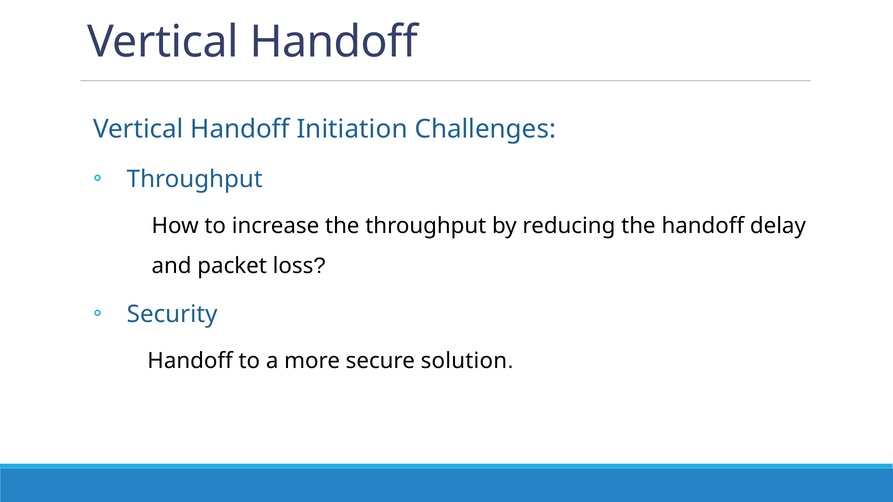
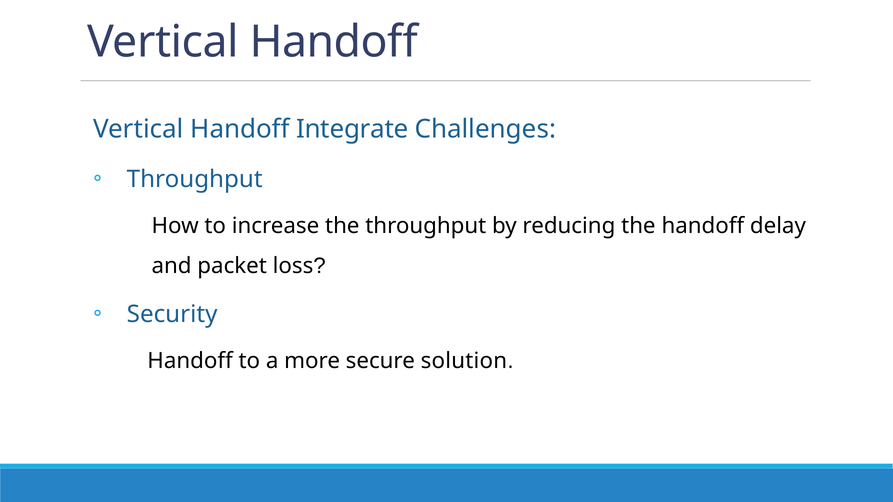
Initiation: Initiation -> Integrate (352, 129)
